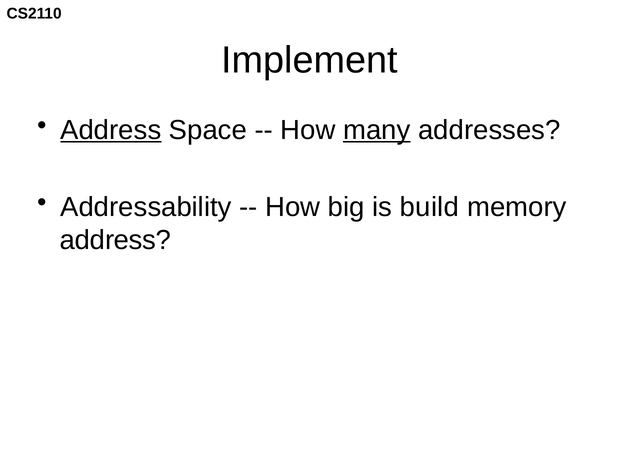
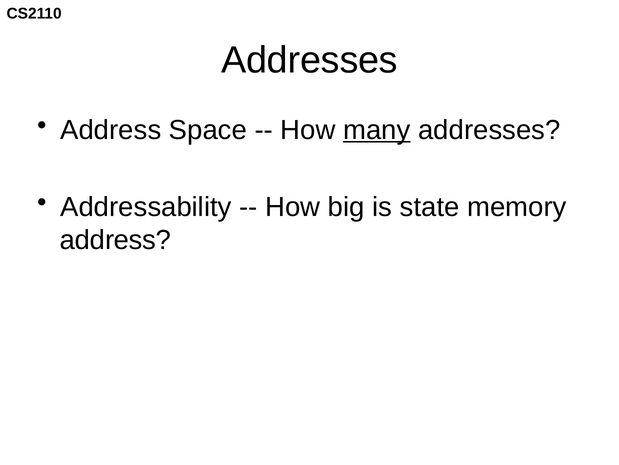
Implement: Implement -> Addresses (310, 60)
Address underline: present -> none (111, 130)
build: build -> state (430, 207)
